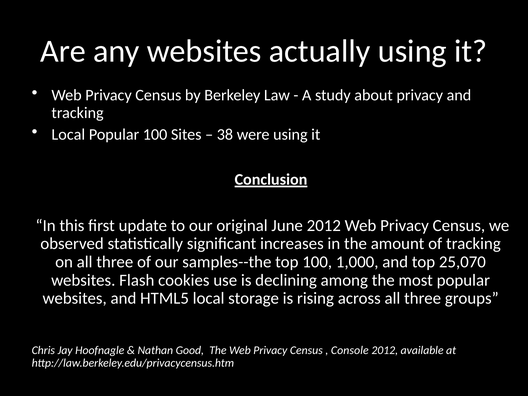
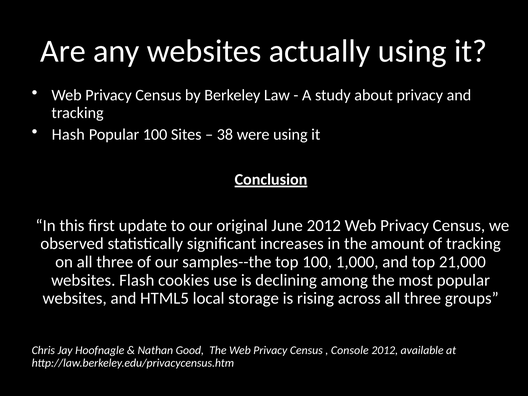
Local: Local -> Hash (68, 134)
25,070: 25,070 -> 21,000 (462, 262)
